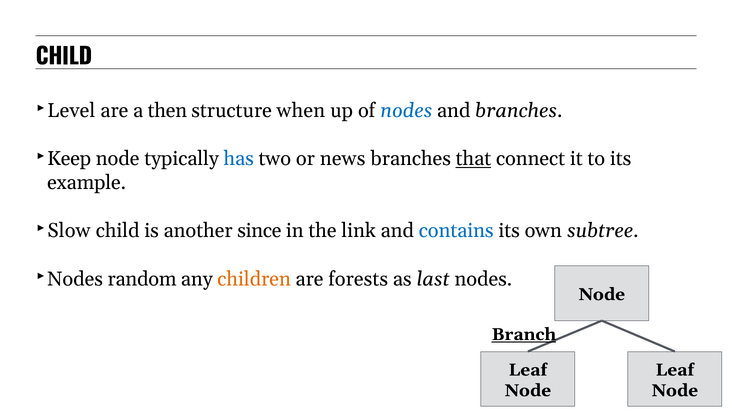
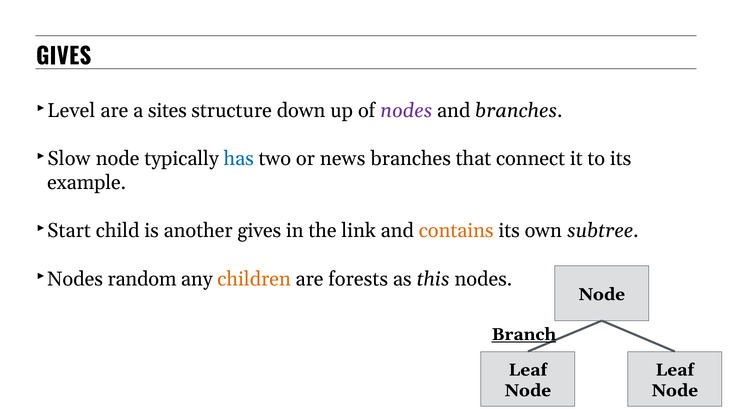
CHILD: CHILD -> GIVES (64, 57)
then: then -> sites (167, 111)
when: when -> down (301, 111)
nodes colour: blue -> purple (406, 111)
Keep: Keep -> Slow (69, 159)
that underline: present -> none (473, 159)
Slow: Slow -> Start (69, 231)
another since: since -> gives (259, 231)
contains colour: blue -> orange (456, 231)
last: last -> this (433, 279)
